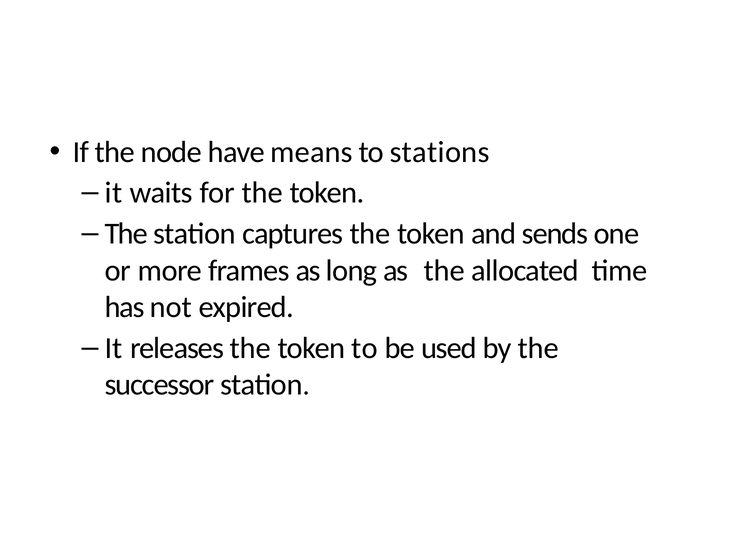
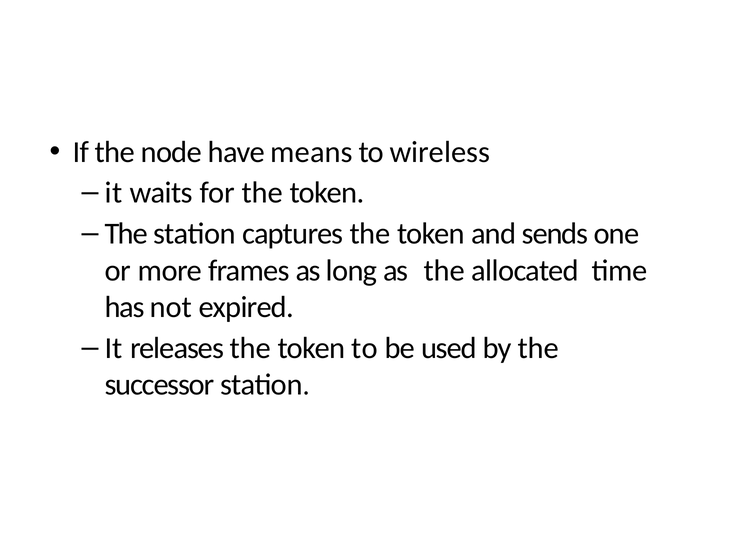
stations: stations -> wireless (440, 152)
